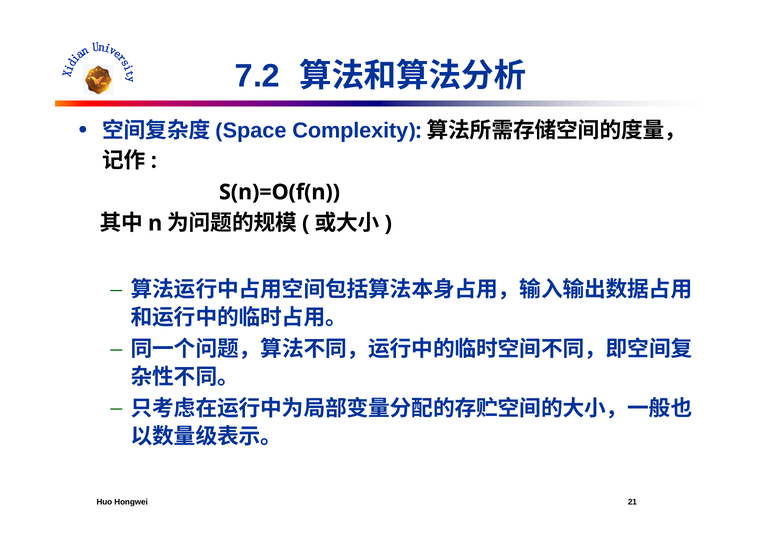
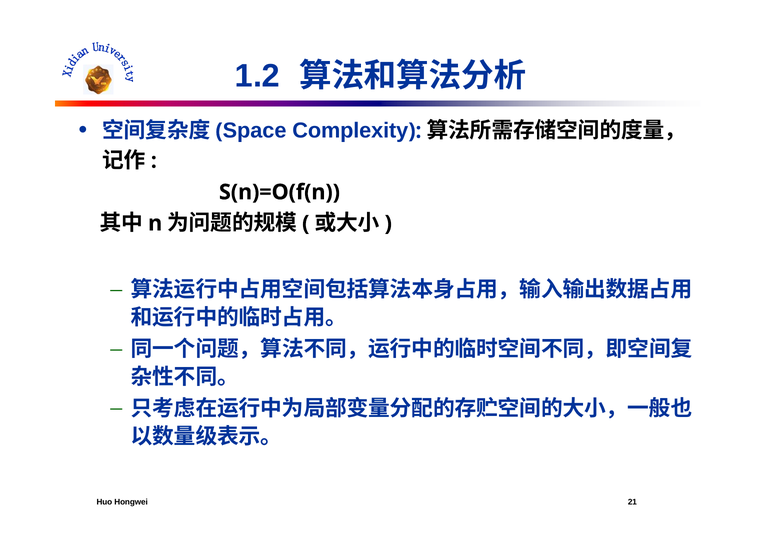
7.2: 7.2 -> 1.2 (258, 76)
